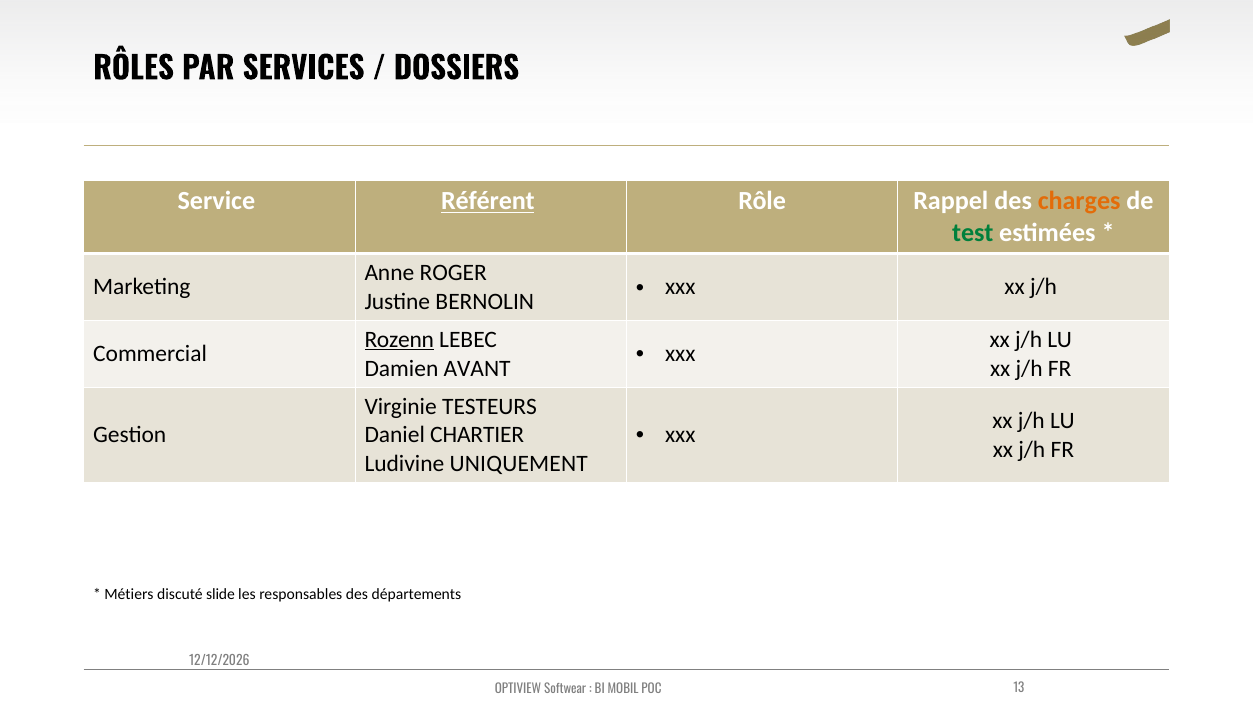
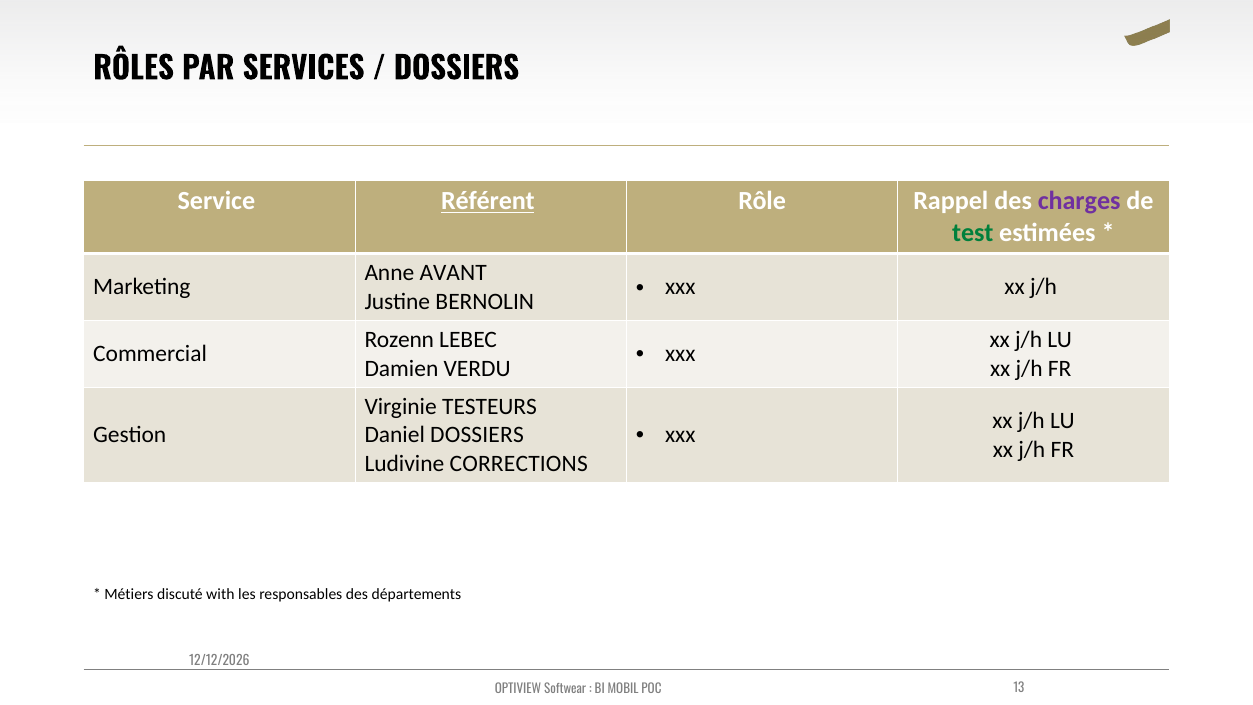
charges colour: orange -> purple (1079, 201)
ROGER: ROGER -> AVANT (453, 273)
Rozenn underline: present -> none (399, 340)
AVANT: AVANT -> VERDU (477, 368)
Daniel CHARTIER: CHARTIER -> DOSSIERS (477, 435)
UNIQUEMENT: UNIQUEMENT -> CORRECTIONS (519, 464)
slide: slide -> with (220, 594)
